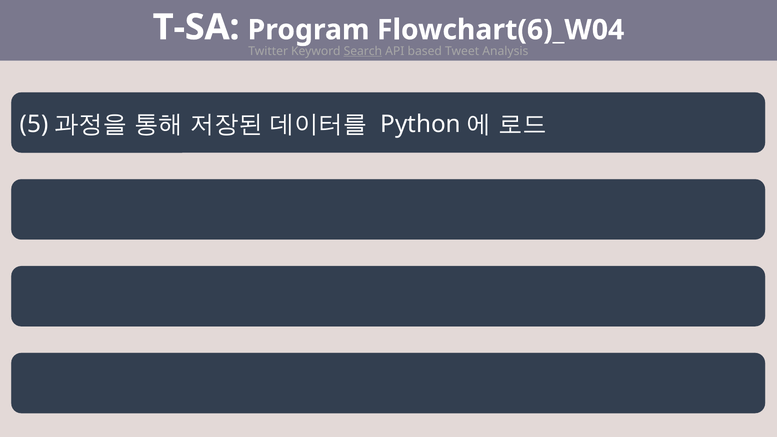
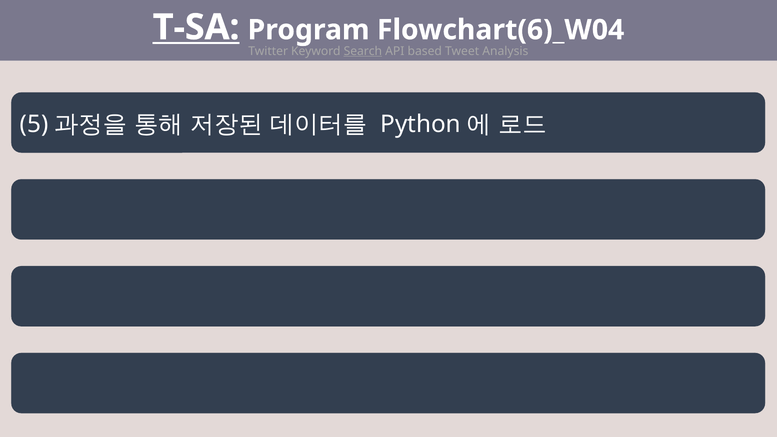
T-SA underline: none -> present (196, 27)
